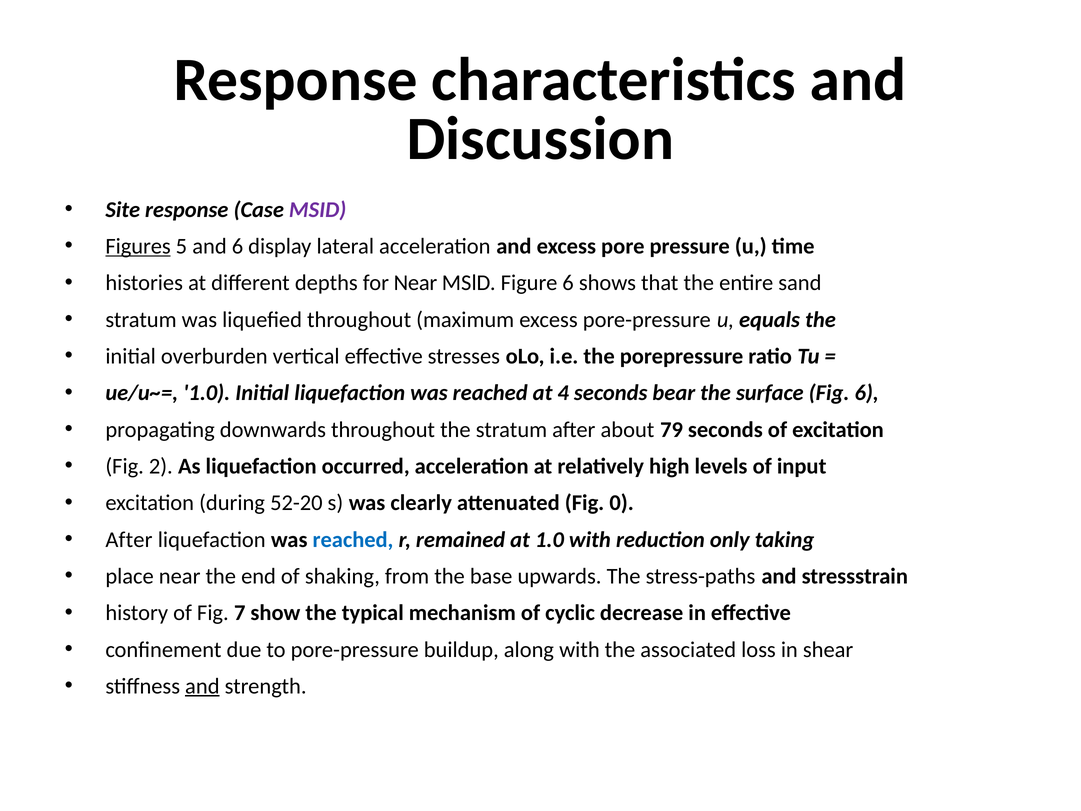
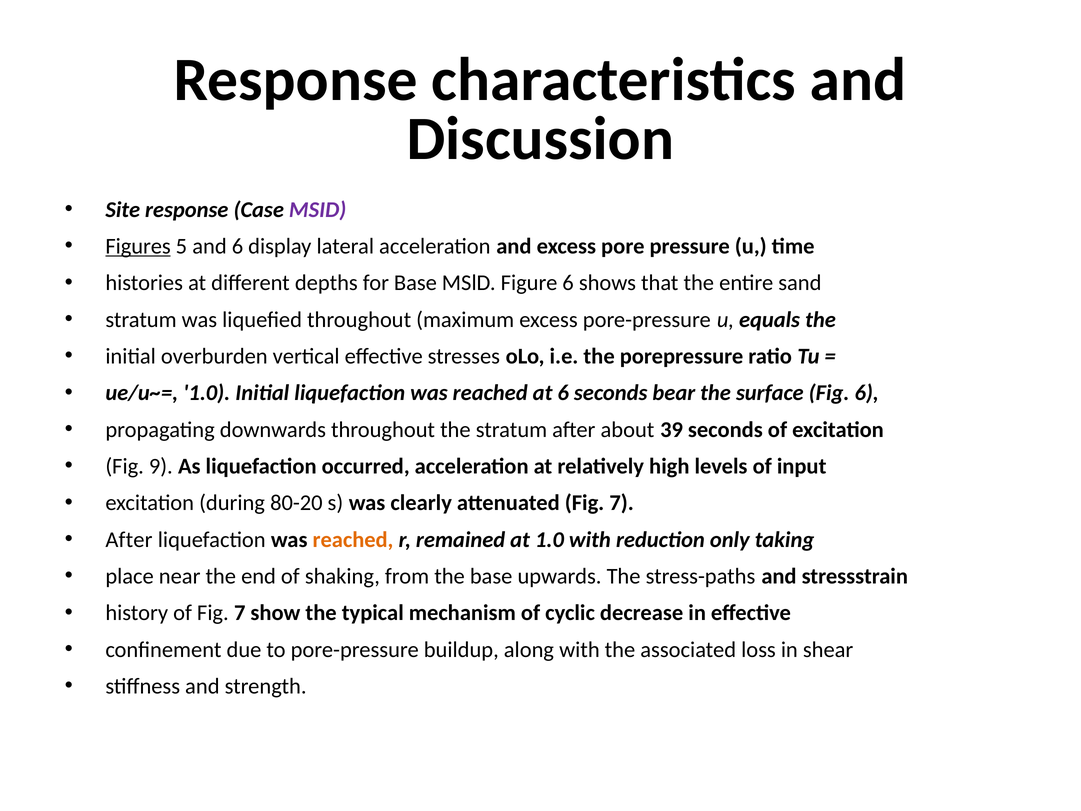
for Near: Near -> Base (415, 283)
at 4: 4 -> 6 (563, 393)
79: 79 -> 39 (672, 430)
2: 2 -> 9 (161, 466)
52-20: 52-20 -> 80-20 (296, 503)
attenuated Fig 0: 0 -> 7 (622, 503)
reached colour: blue -> orange (353, 539)
and underline: present -> none (202, 686)
